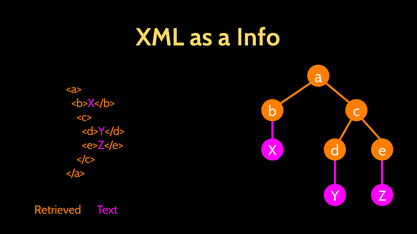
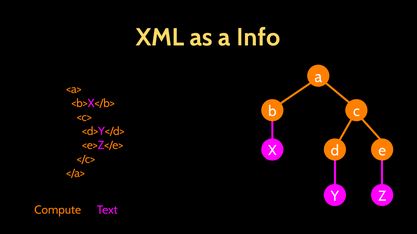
Retrieved: Retrieved -> Compute (58, 210)
